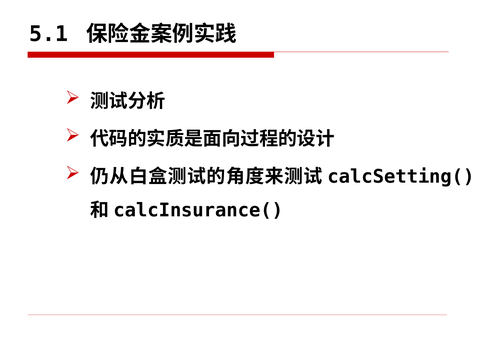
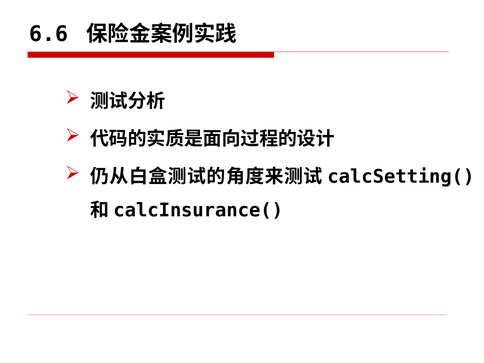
5.1: 5.1 -> 6.6 (49, 34)
